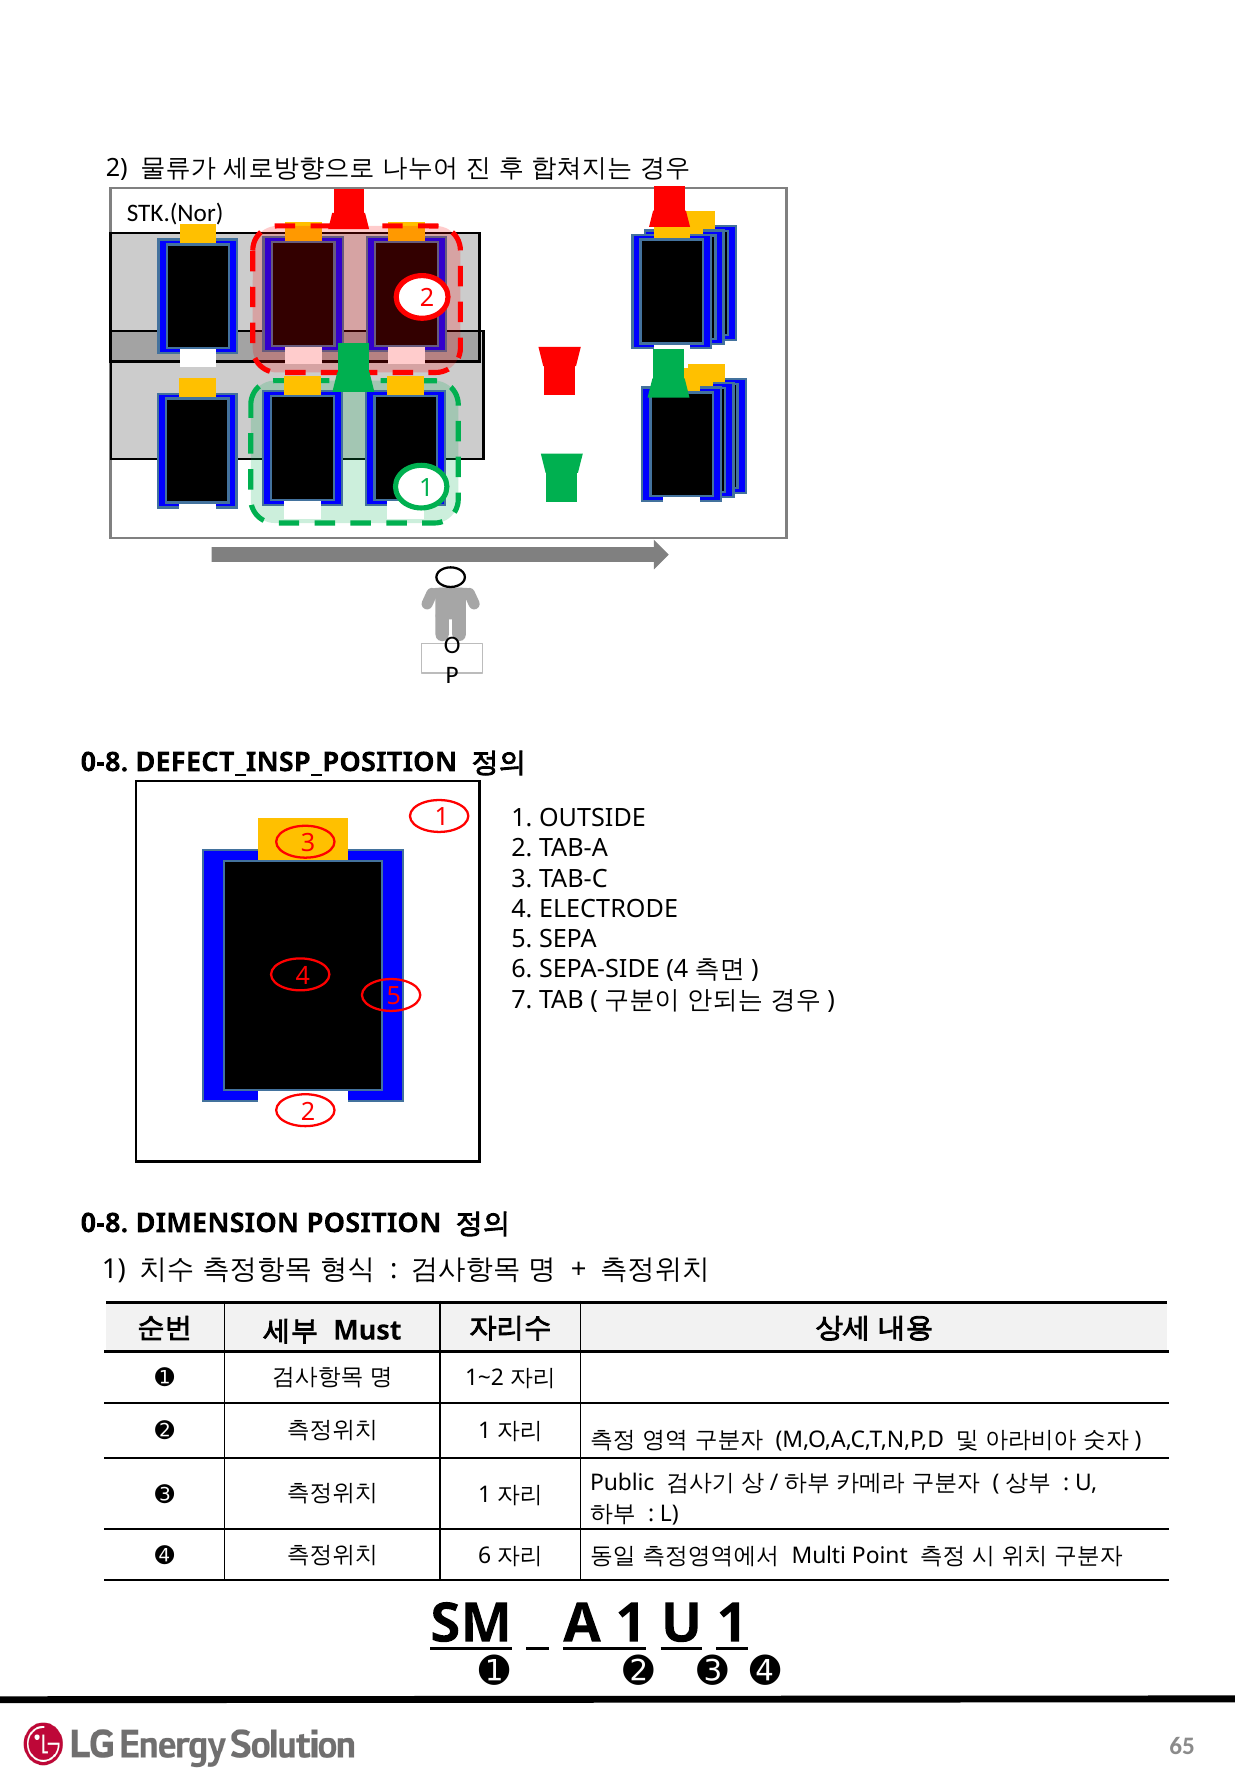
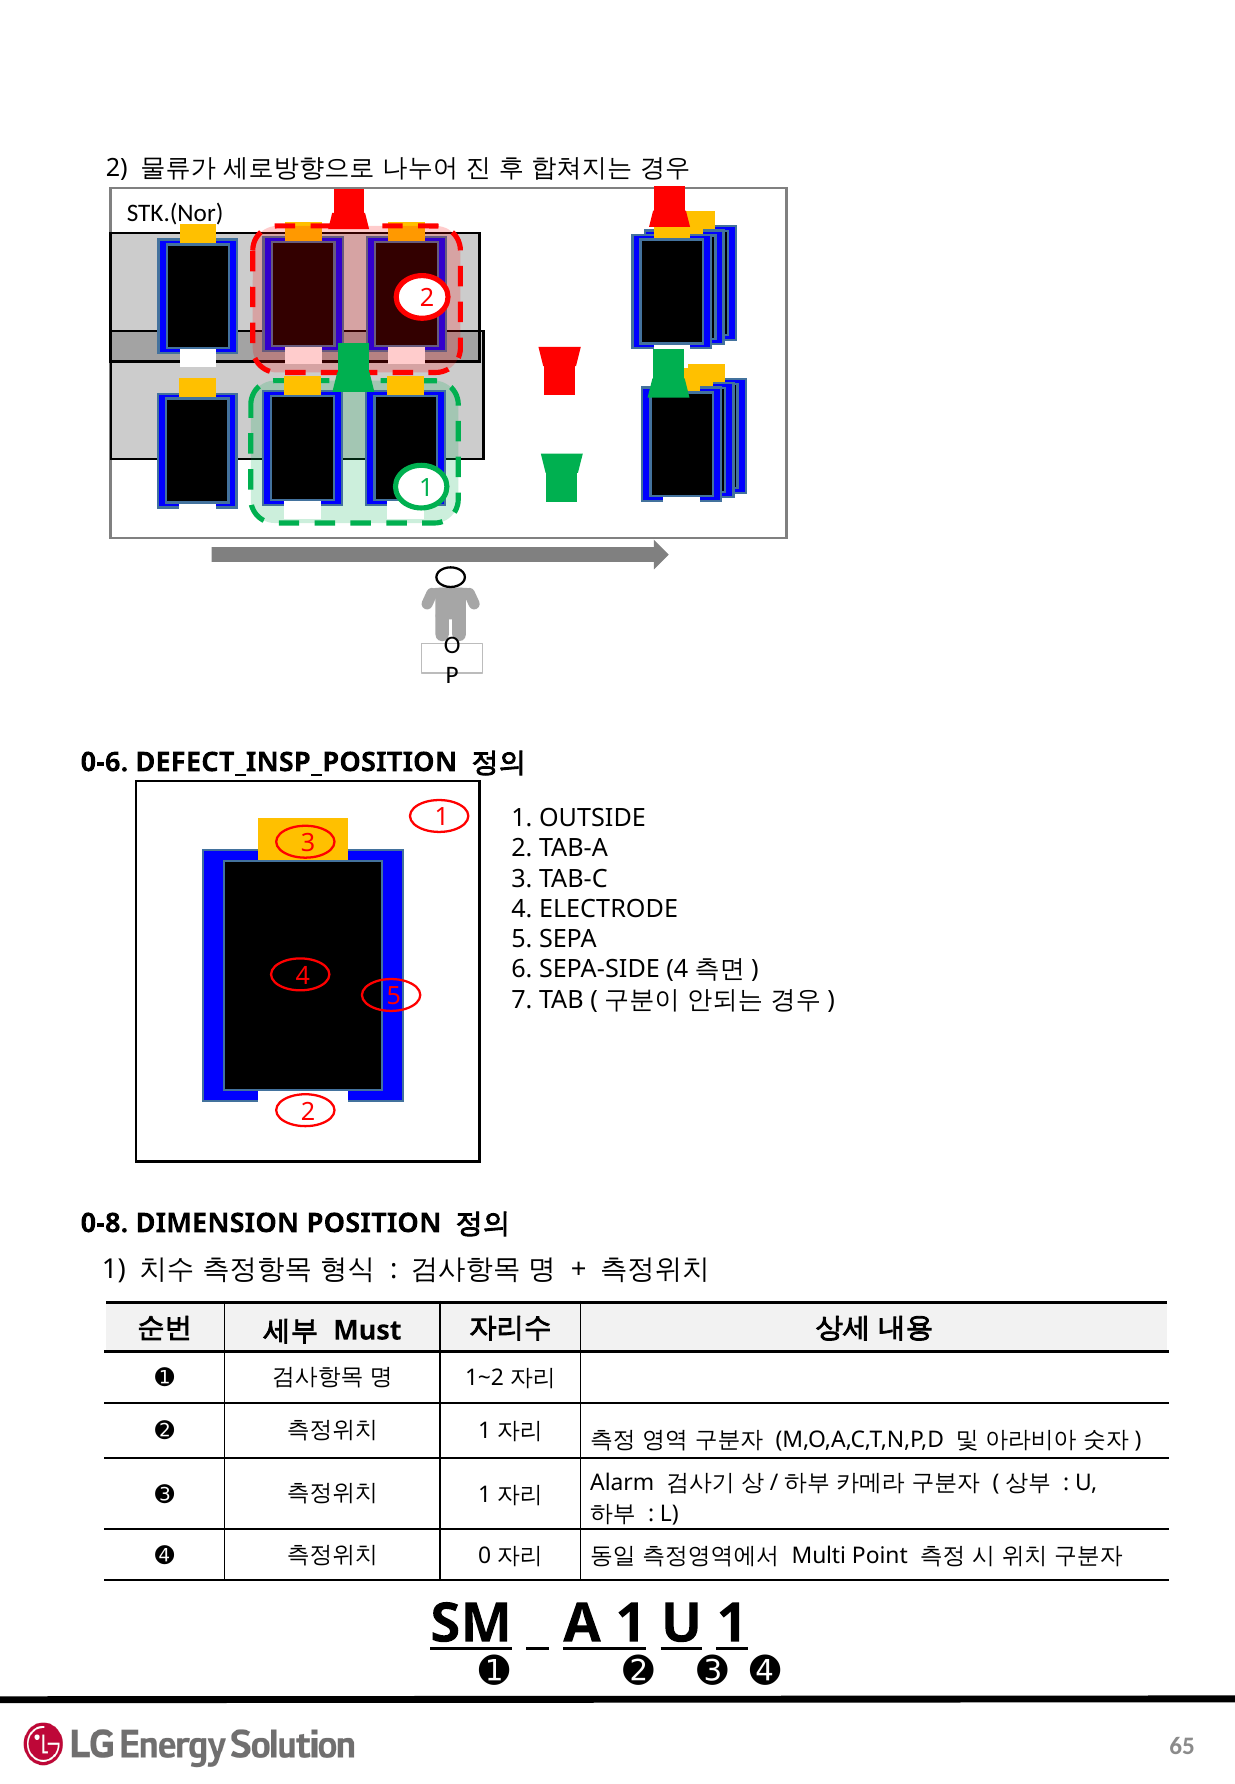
0-8: 0-8 -> 0-6 (104, 762)
Public: Public -> Alarm (622, 1483)
6: 6 -> 0 (485, 1556)
